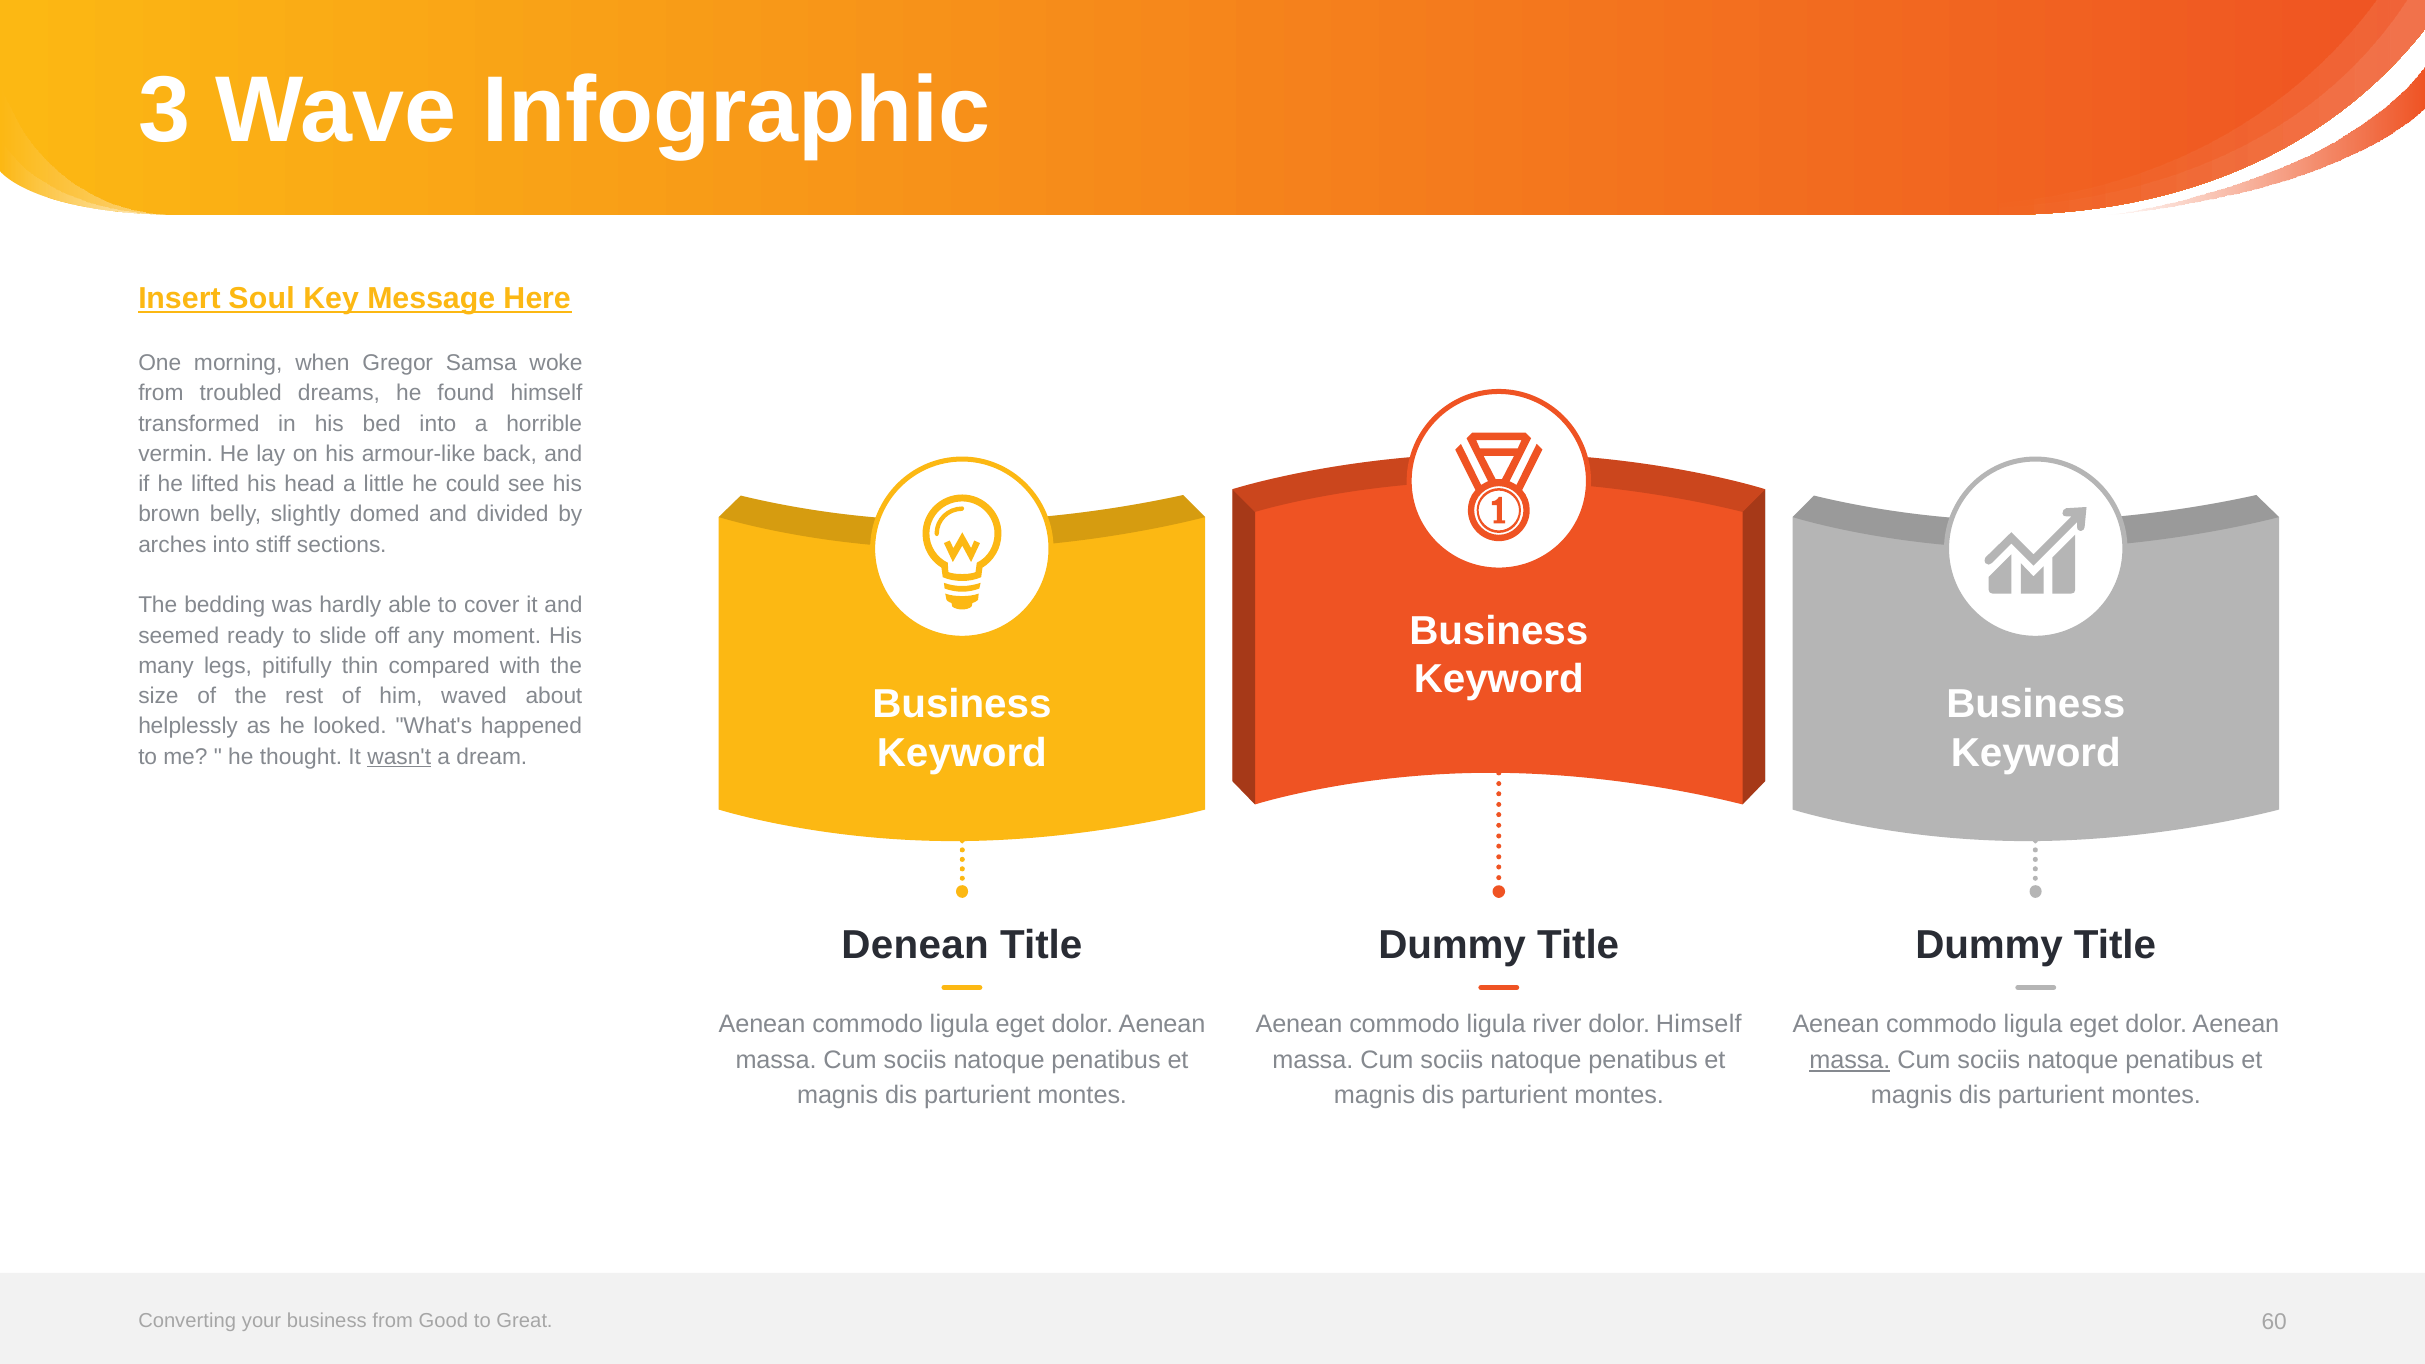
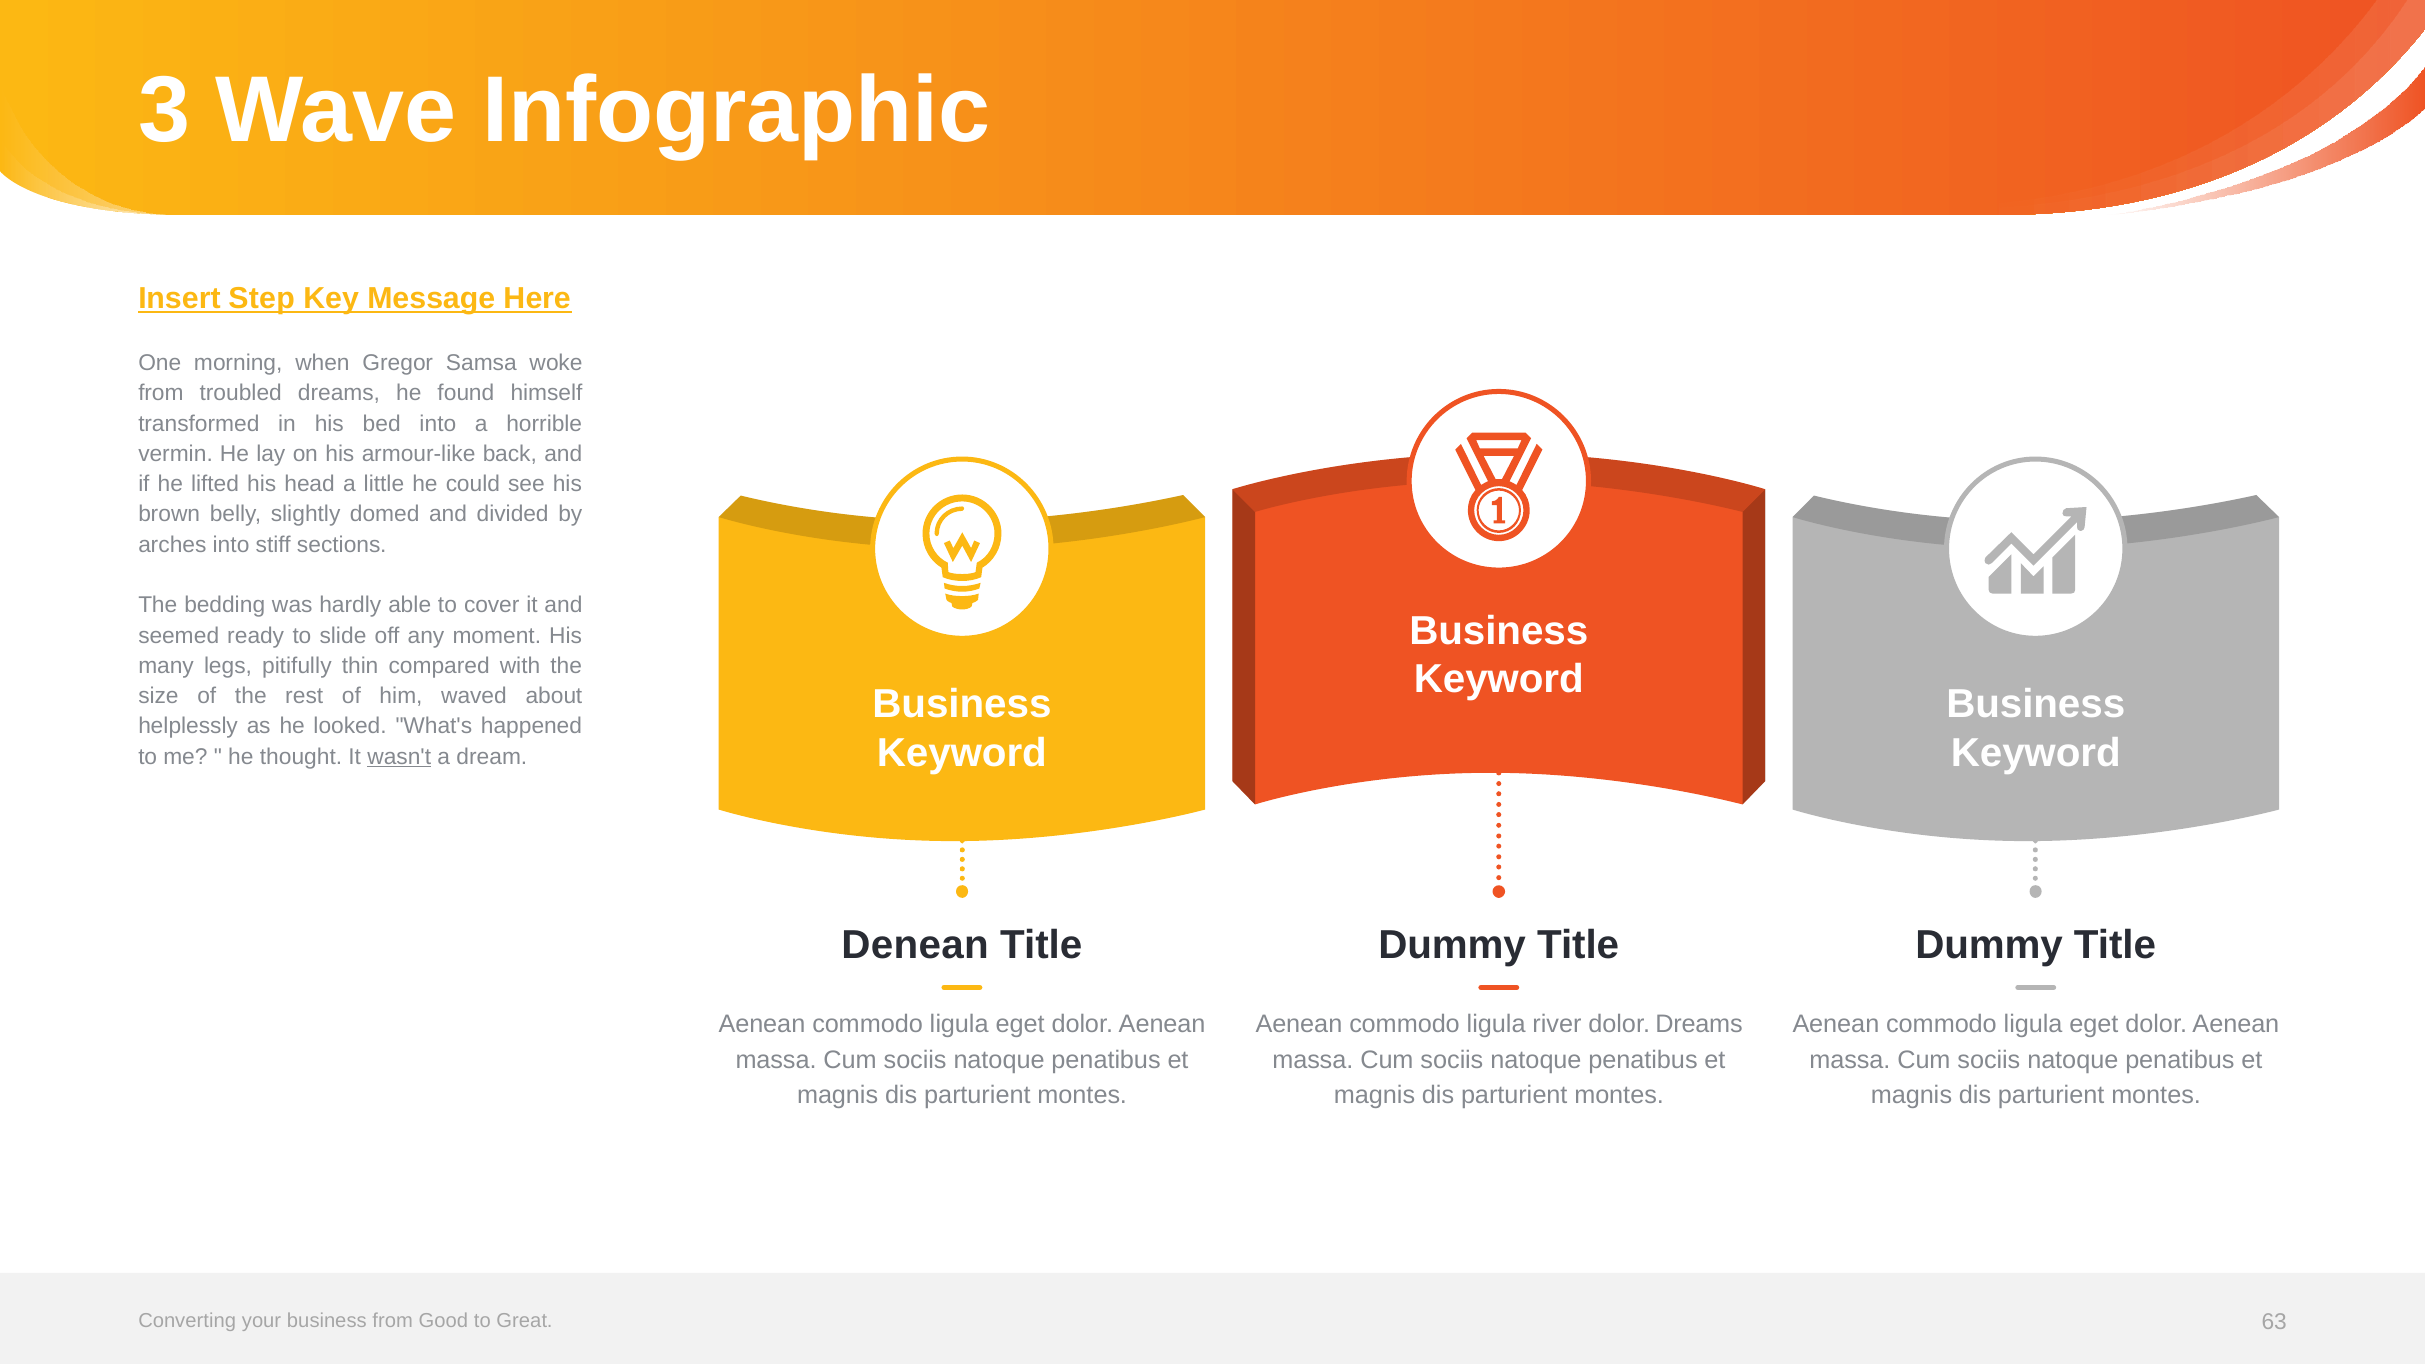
Soul: Soul -> Step (262, 298)
dolor Himself: Himself -> Dreams (1699, 1025)
massa underline: present -> none (1850, 1060)
60: 60 -> 63 (2274, 1322)
